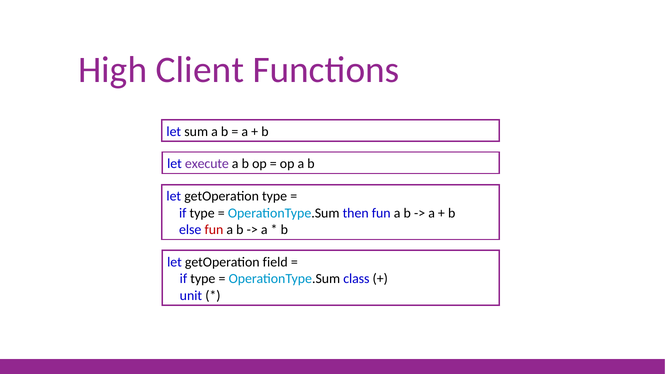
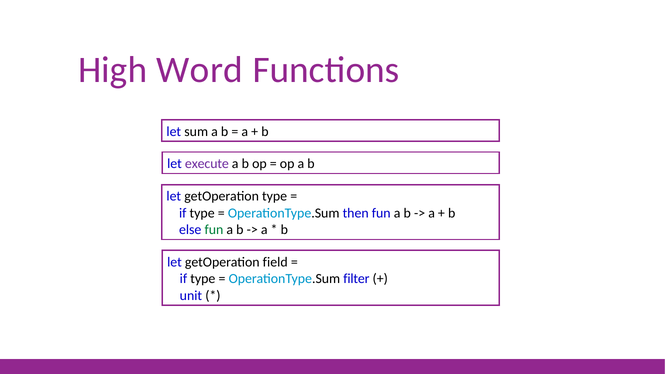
Client: Client -> Word (200, 70)
fun colour: red -> green (214, 230)
class: class -> filter (356, 279)
